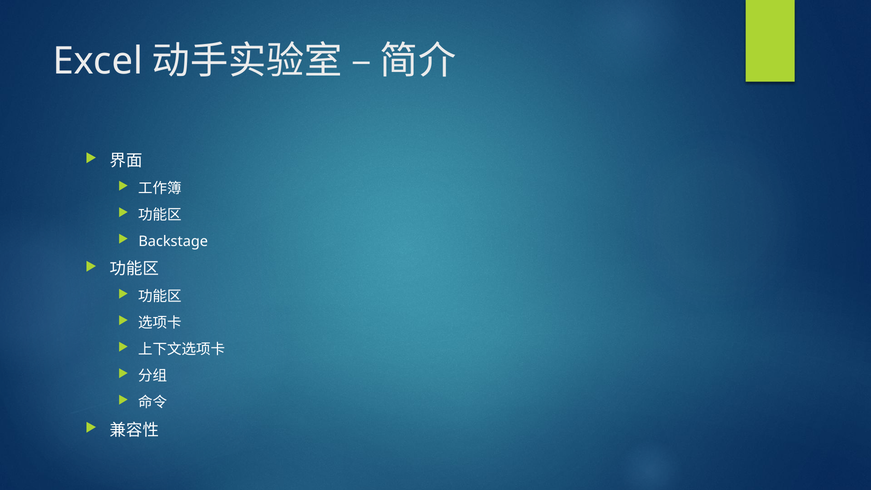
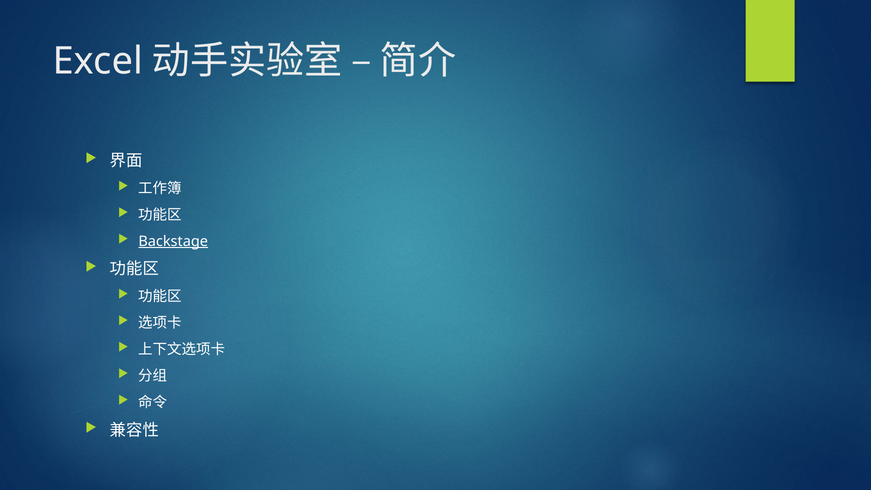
Backstage underline: none -> present (173, 241)
